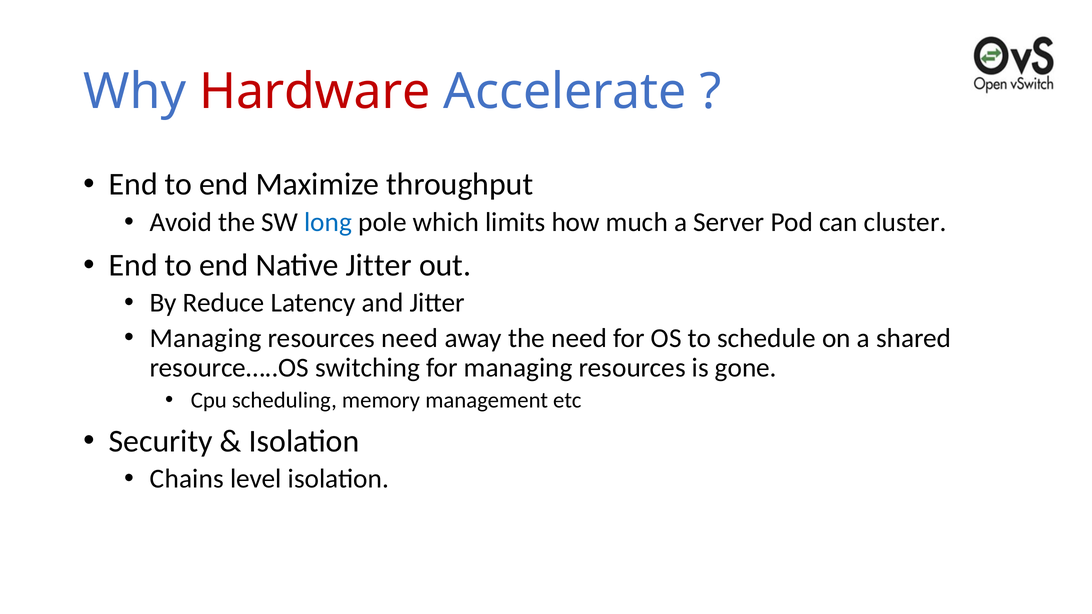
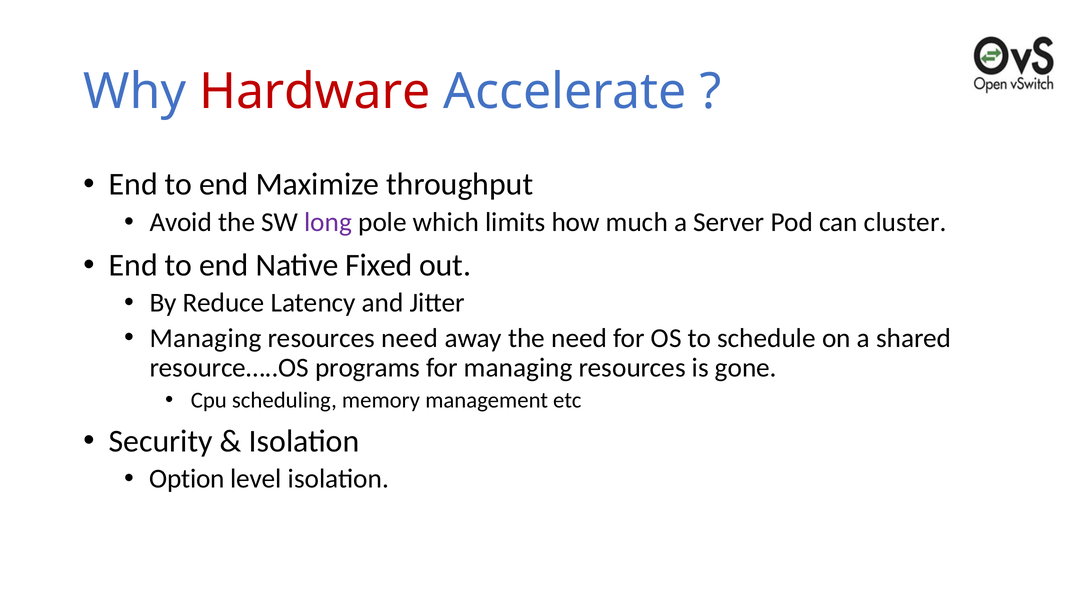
long colour: blue -> purple (328, 222)
Native Jitter: Jitter -> Fixed (379, 265)
switching: switching -> programs (368, 368)
Chains: Chains -> Option (187, 479)
